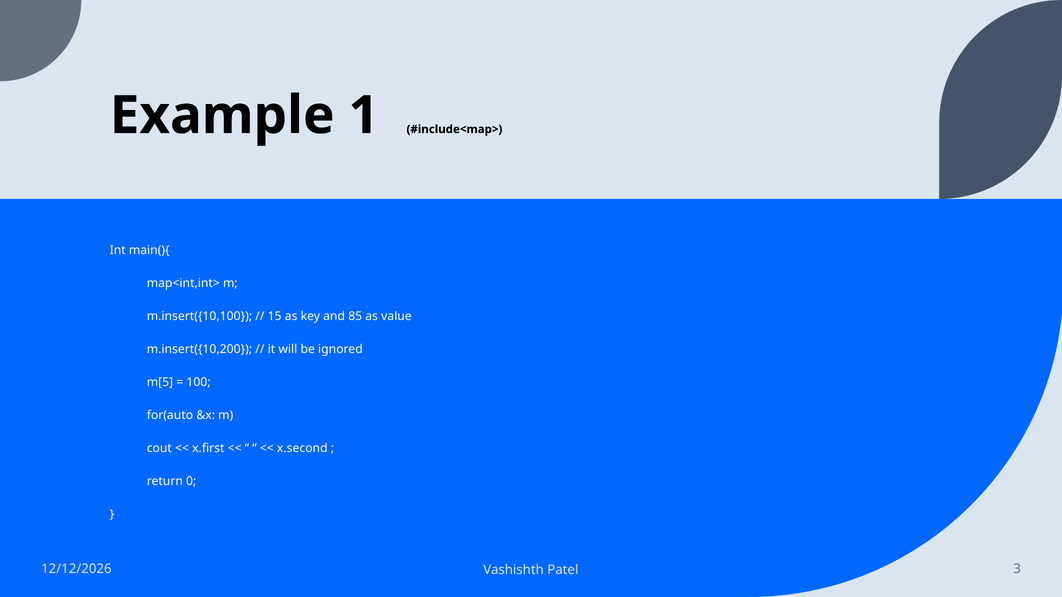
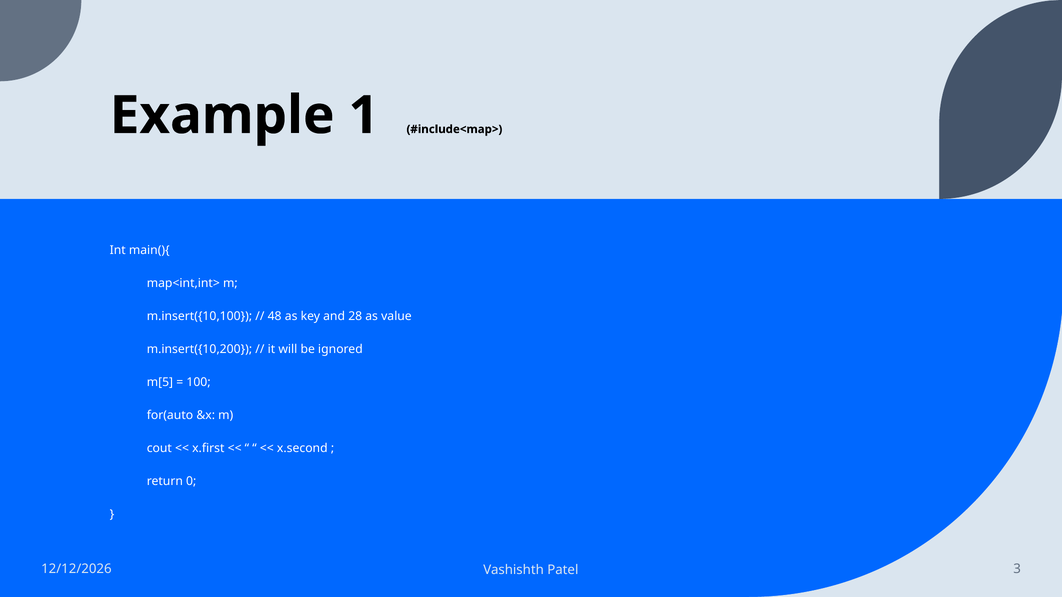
15: 15 -> 48 (275, 317)
85: 85 -> 28 (355, 317)
